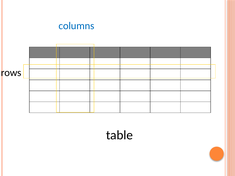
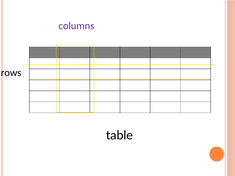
columns colour: blue -> purple (76, 26)
